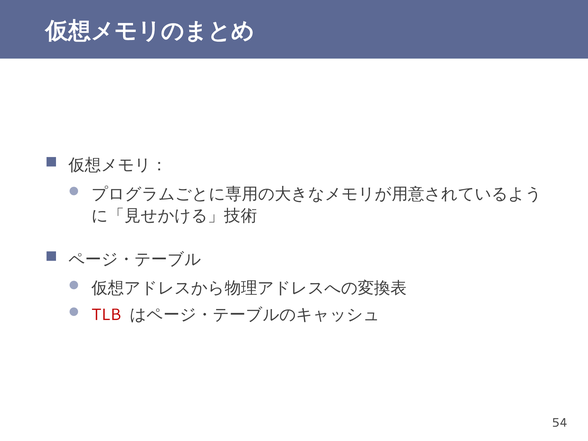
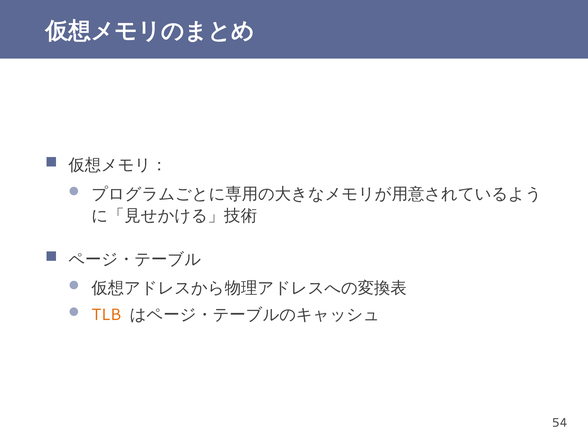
TLB colour: red -> orange (107, 315)
